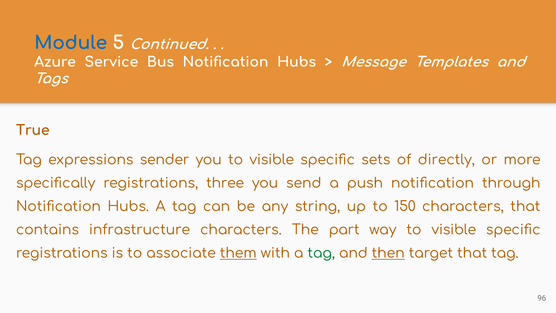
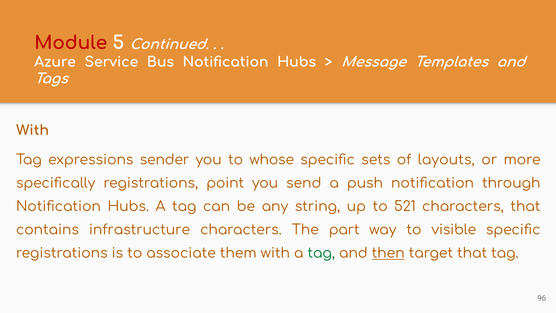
Module colour: blue -> red (71, 43)
True: True -> With (33, 130)
you to visible: visible -> whose (272, 160)
directly: directly -> layouts (446, 160)
three: three -> point (225, 183)
150: 150 -> 521 (405, 206)
them underline: present -> none (238, 253)
